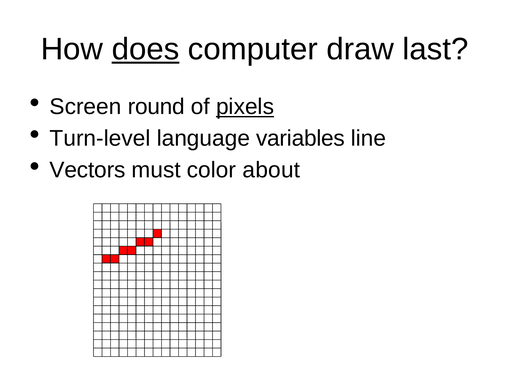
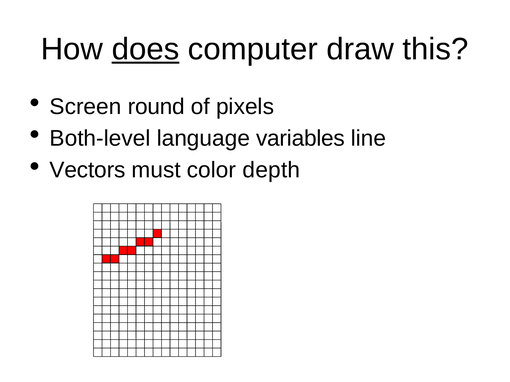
last: last -> this (435, 49)
pixels underline: present -> none (245, 107)
Turn-level: Turn-level -> Both-level (100, 139)
about: about -> depth (271, 170)
